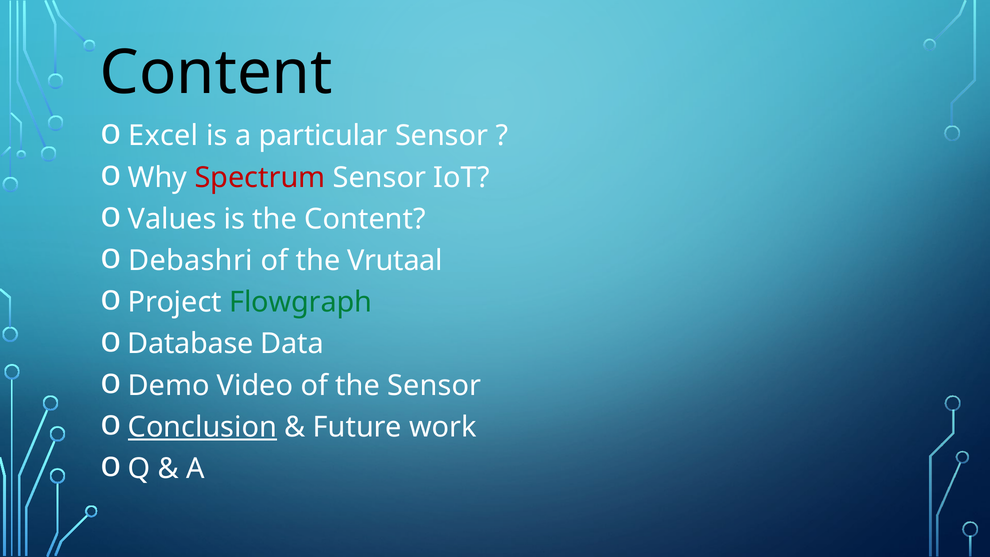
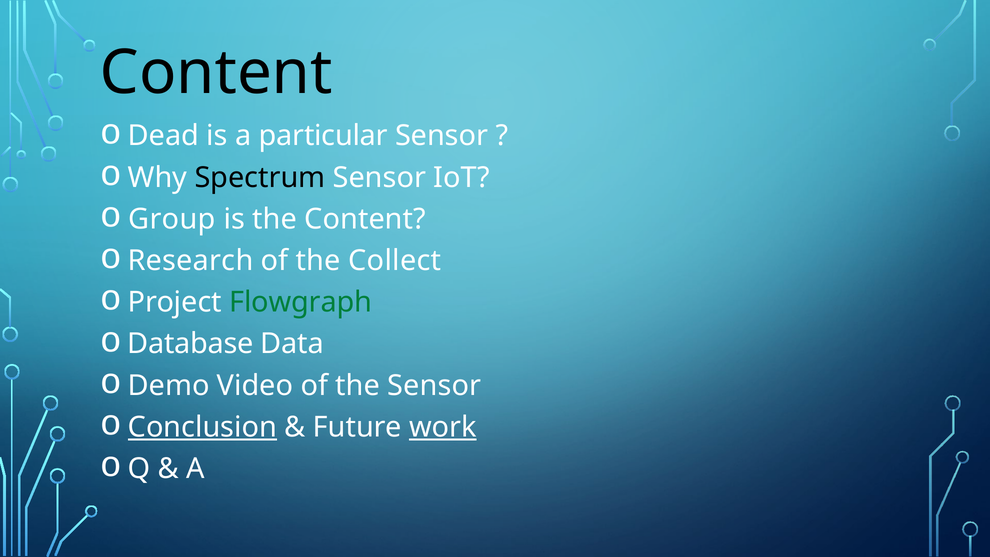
Excel: Excel -> Dead (163, 136)
Spectrum colour: red -> black (260, 177)
Values: Values -> Group (172, 219)
Debashri: Debashri -> Research (191, 261)
Vrutaal: Vrutaal -> Collect (395, 261)
work underline: none -> present (443, 427)
